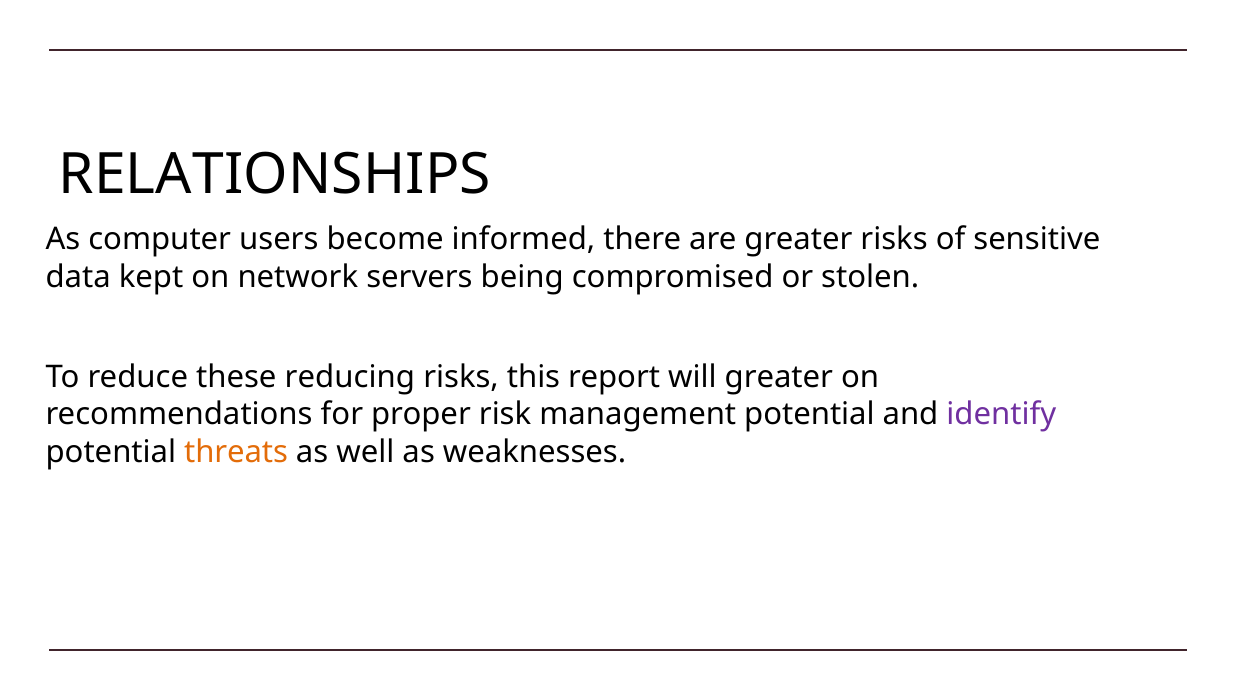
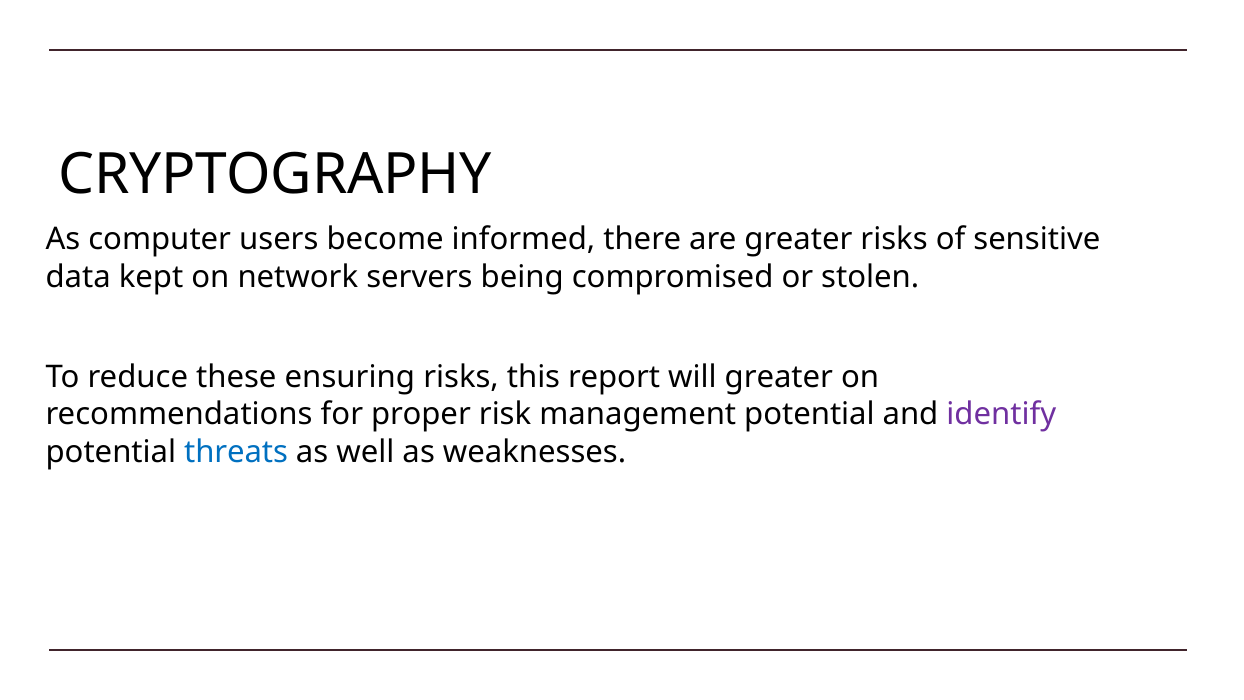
RELATIONSHIPS: RELATIONSHIPS -> CRYPTOGRAPHY (275, 174)
reducing: reducing -> ensuring (350, 377)
threats colour: orange -> blue (236, 452)
